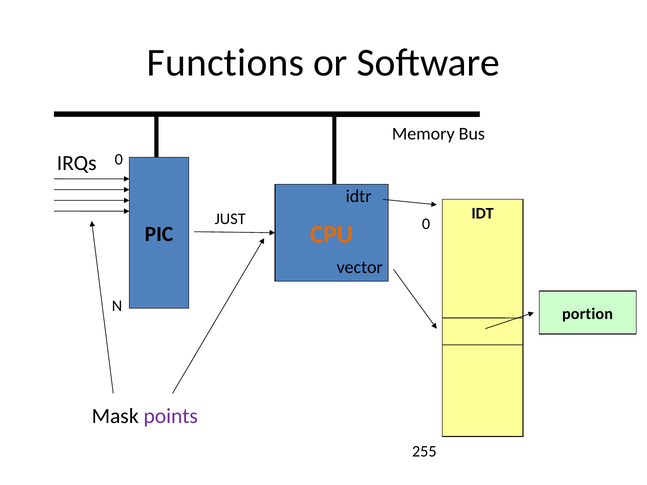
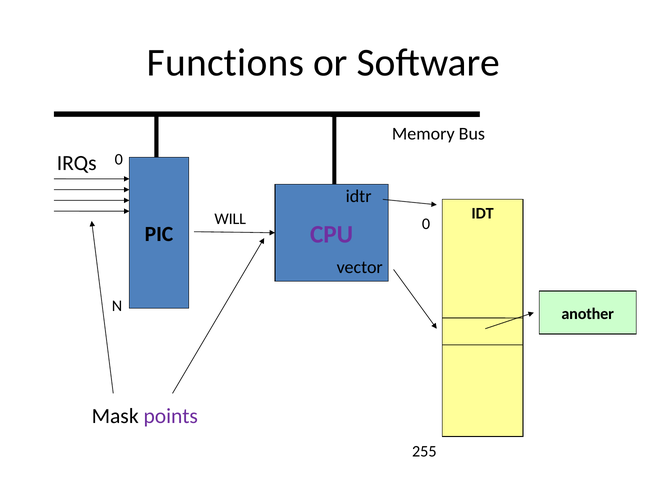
JUST: JUST -> WILL (230, 219)
CPU colour: orange -> purple (332, 235)
portion: portion -> another (588, 314)
